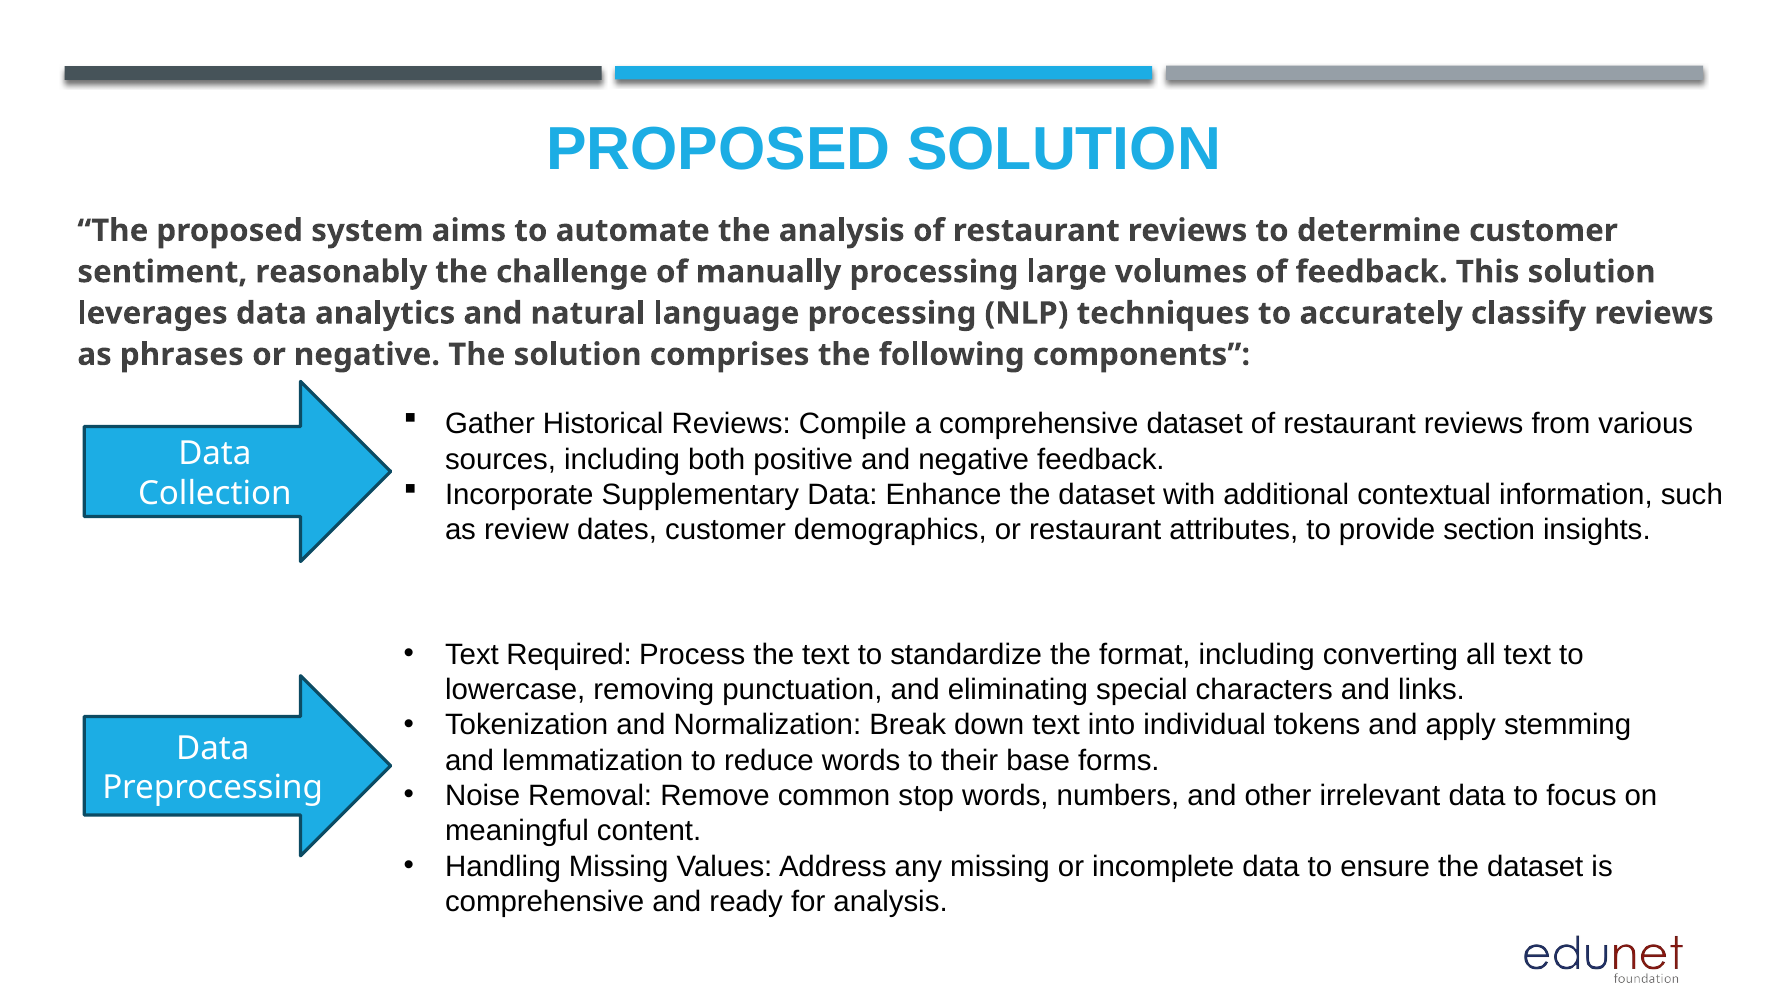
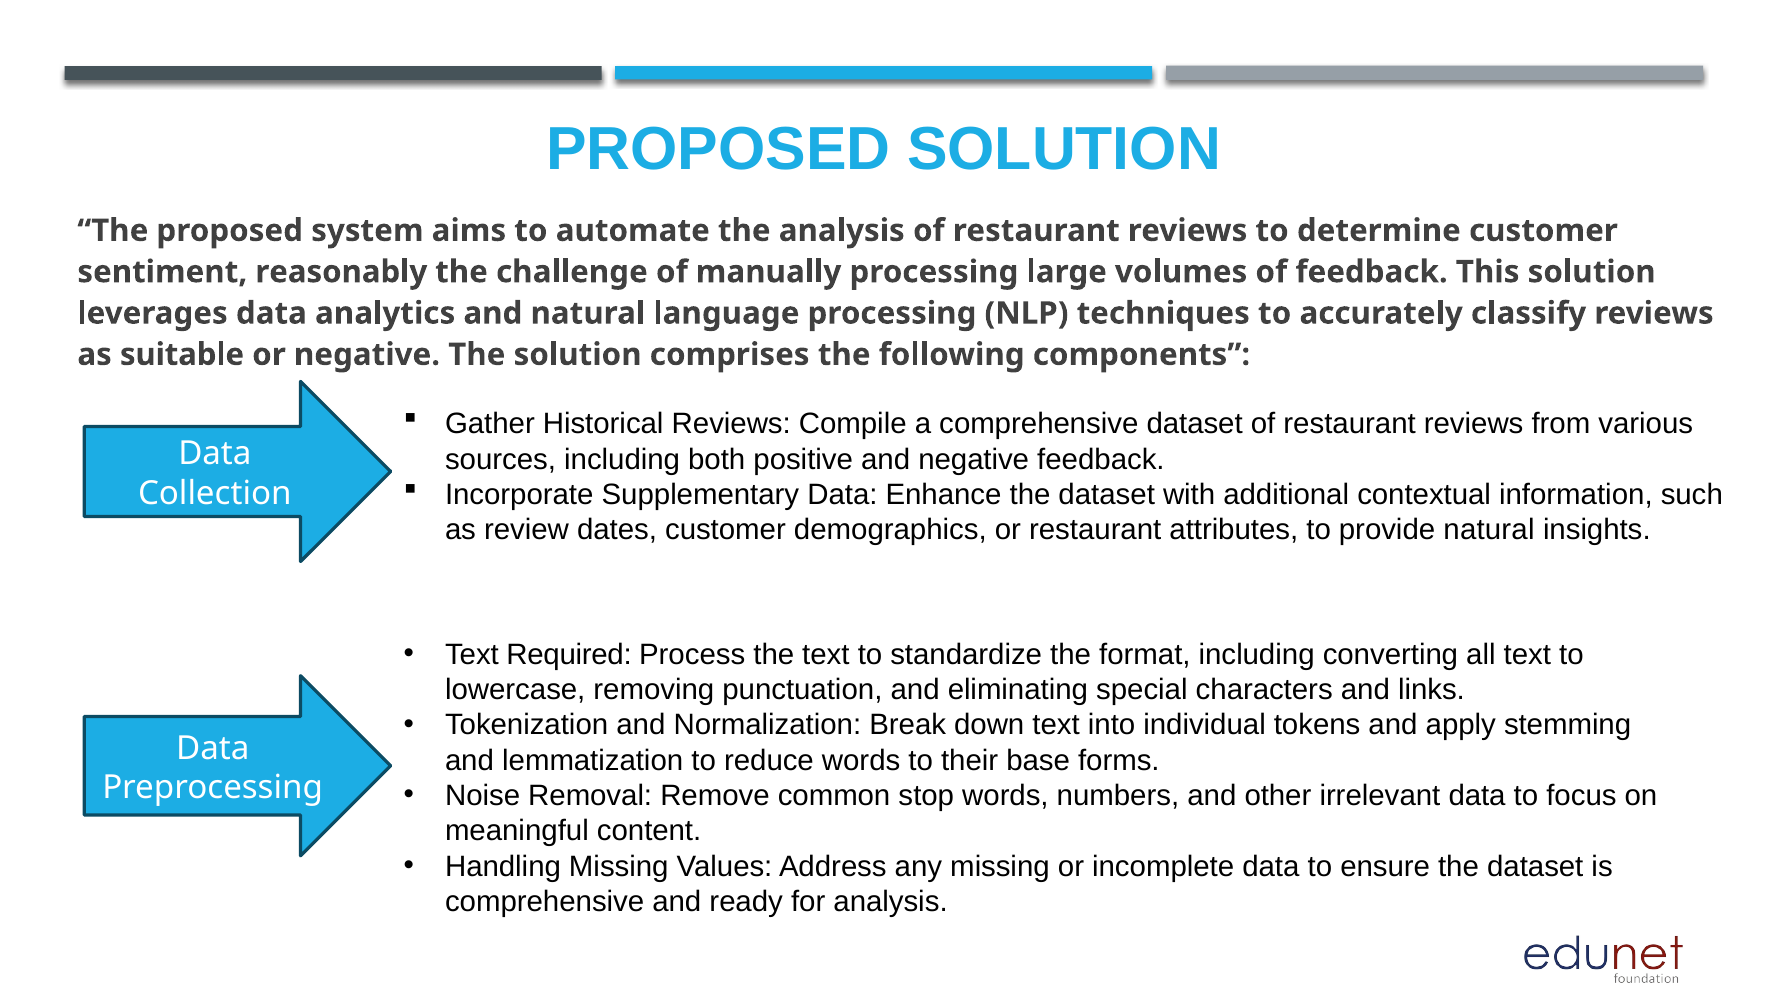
phrases: phrases -> suitable (182, 355)
provide section: section -> natural (1489, 530)
